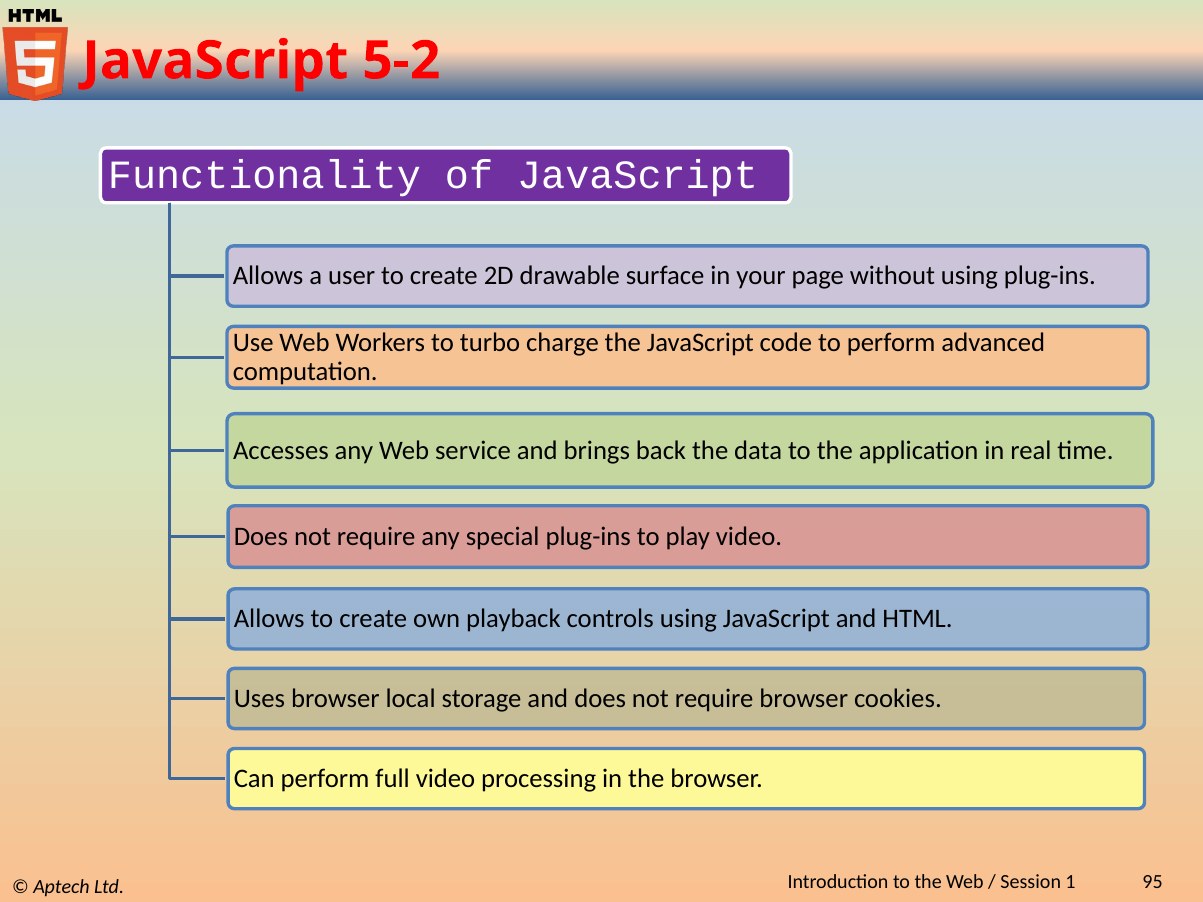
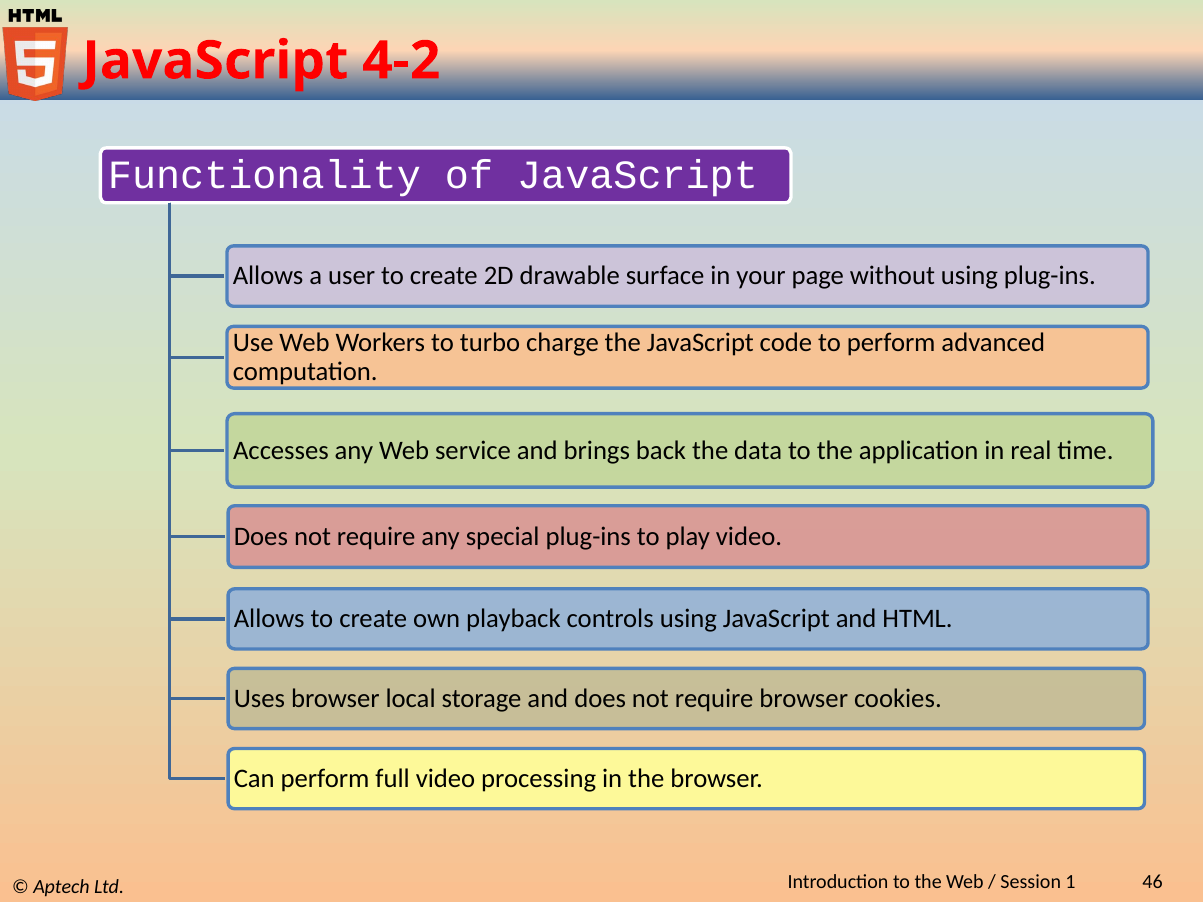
5-2: 5-2 -> 4-2 (401, 61)
95: 95 -> 46 (1153, 882)
